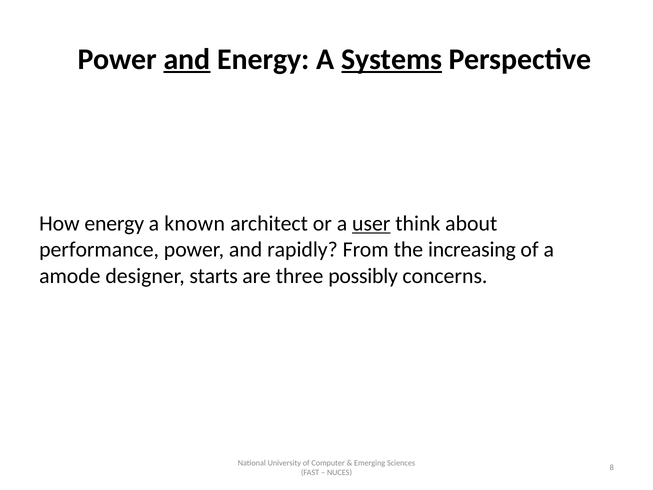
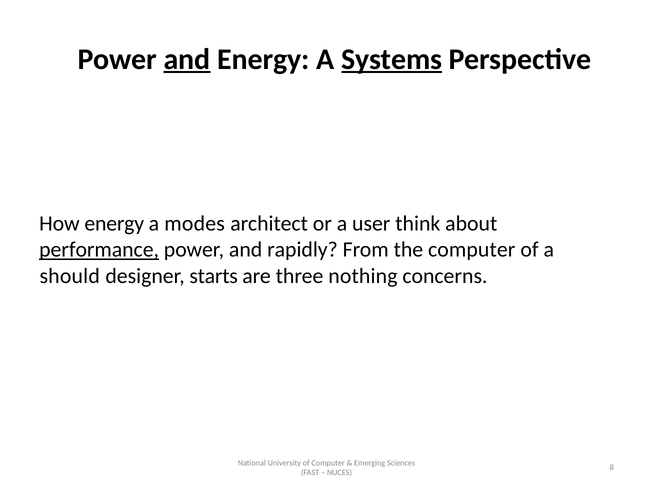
known: known -> modes (195, 224)
user underline: present -> none (371, 224)
performance underline: none -> present (99, 250)
the increasing: increasing -> computer (472, 250)
amode: amode -> should (70, 276)
possibly: possibly -> nothing (363, 276)
